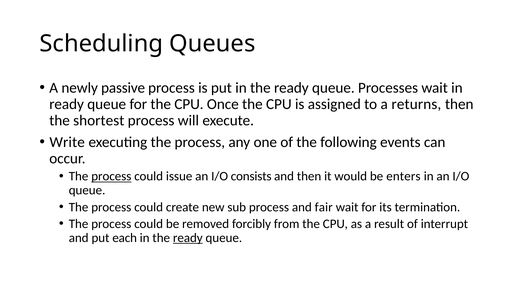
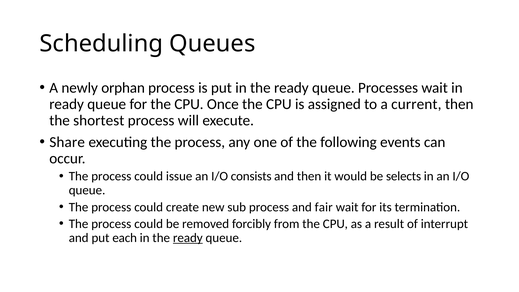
passive: passive -> orphan (123, 88)
returns: returns -> current (416, 104)
Write: Write -> Share (67, 142)
process underline: present -> none (111, 176)
enters: enters -> selects (404, 176)
